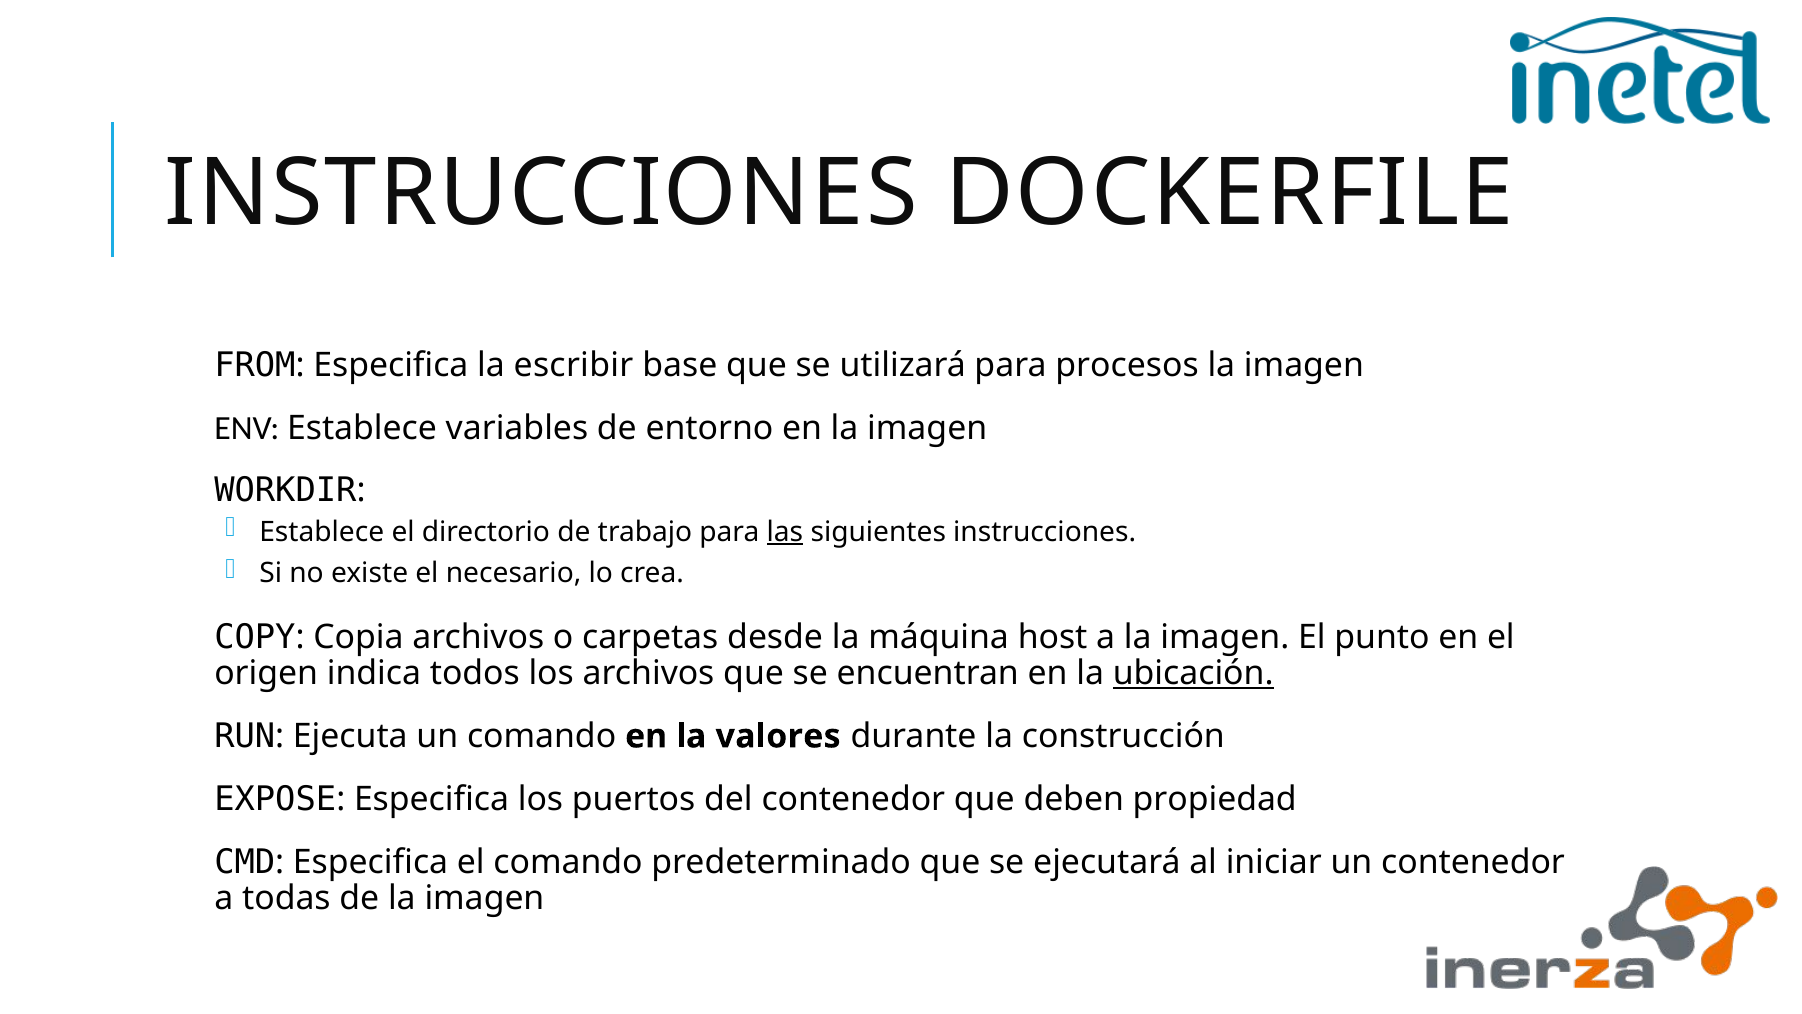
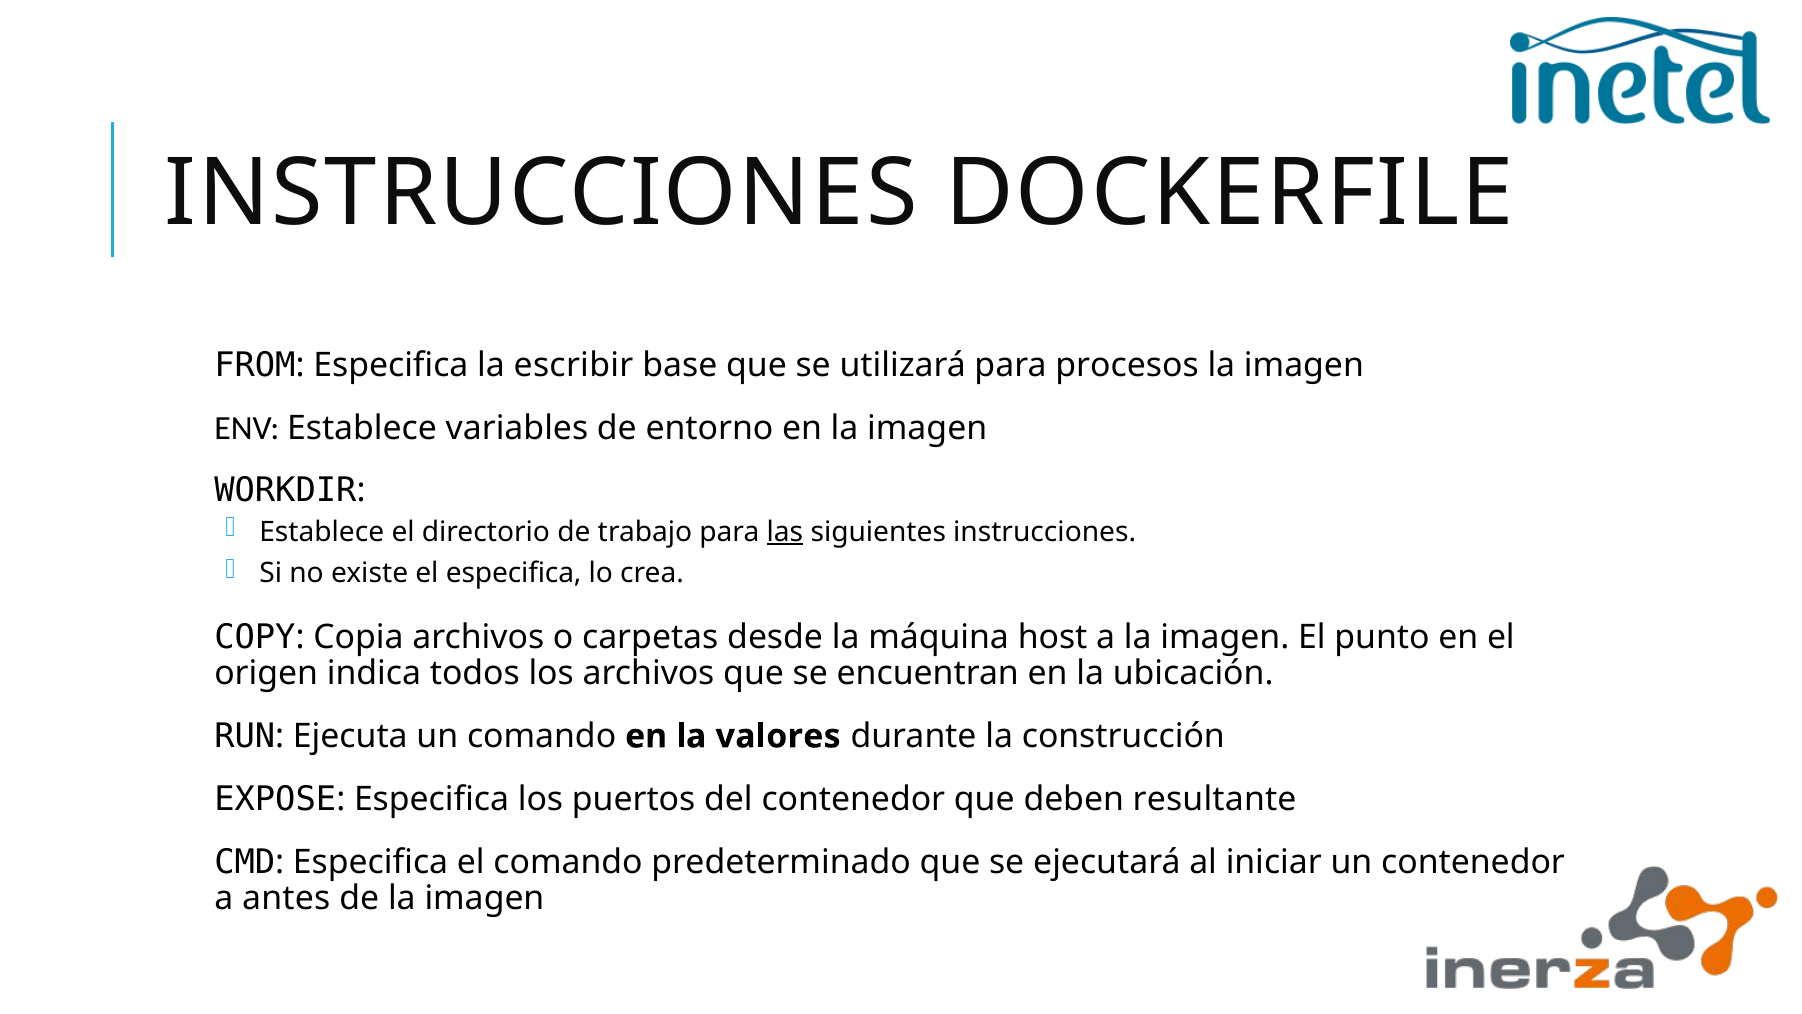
el necesario: necesario -> especifica (514, 573)
ubicación underline: present -> none (1193, 673)
propiedad: propiedad -> resultante (1215, 799)
todas: todas -> antes (286, 898)
